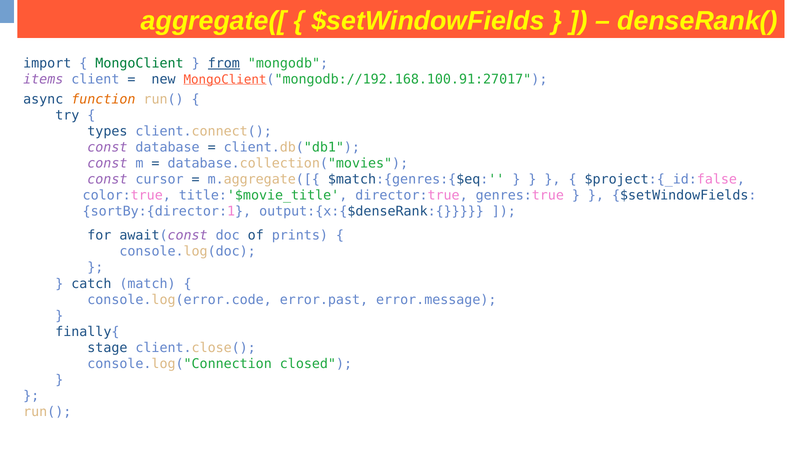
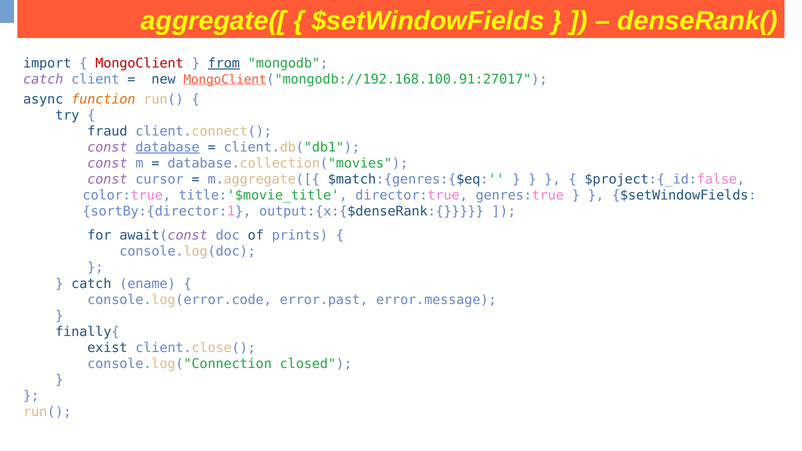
MongoClient colour: green -> red (139, 63)
items: items -> catch (43, 79)
types: types -> fraud (107, 131)
database underline: none -> present (168, 147)
match: match -> ename (148, 284)
stage: stage -> exist (107, 348)
